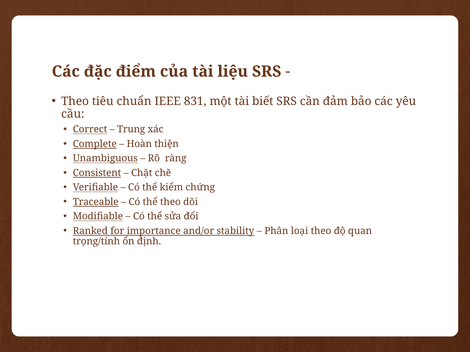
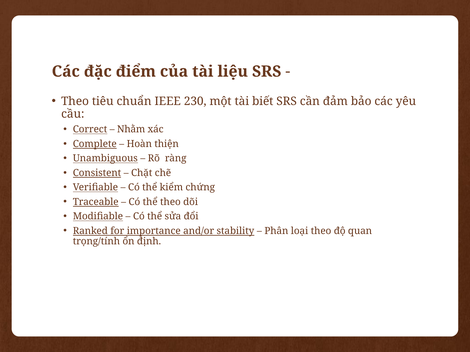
831: 831 -> 230 (195, 101)
Trung: Trung -> Nhằm (131, 130)
